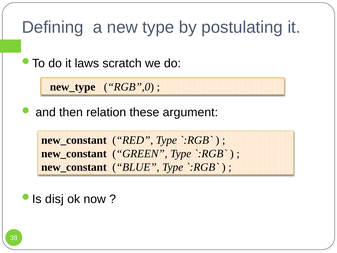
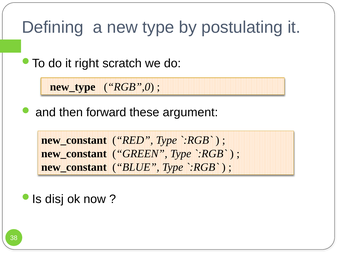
laws: laws -> right (87, 63)
relation: relation -> forward (106, 112)
